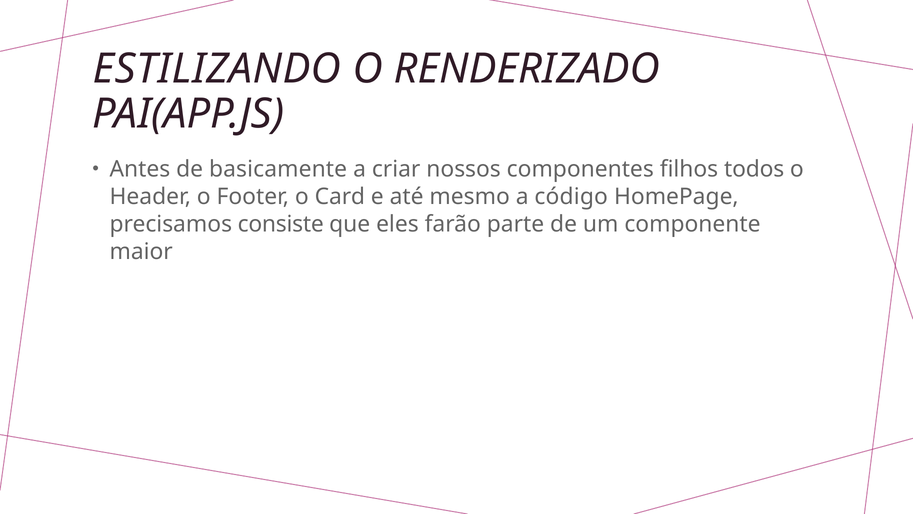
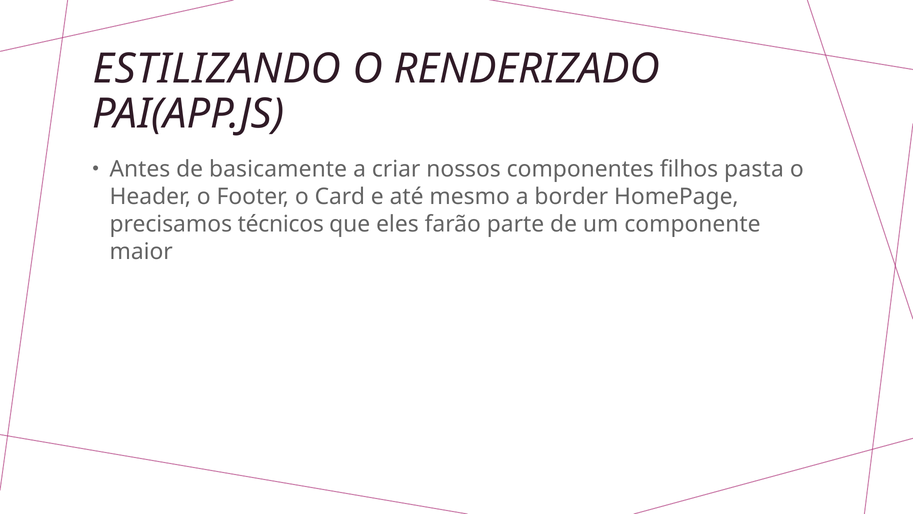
todos: todos -> pasta (754, 169)
código: código -> border (571, 197)
consiste: consiste -> técnicos (281, 224)
